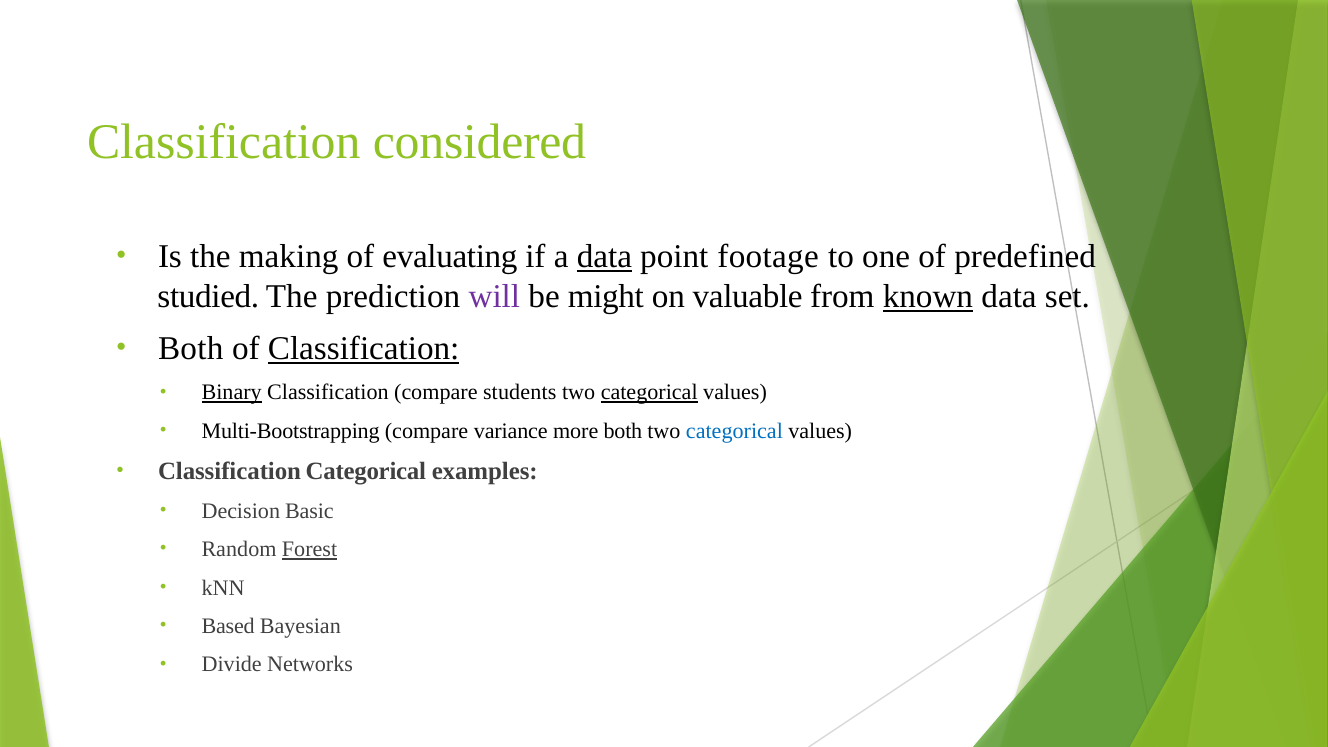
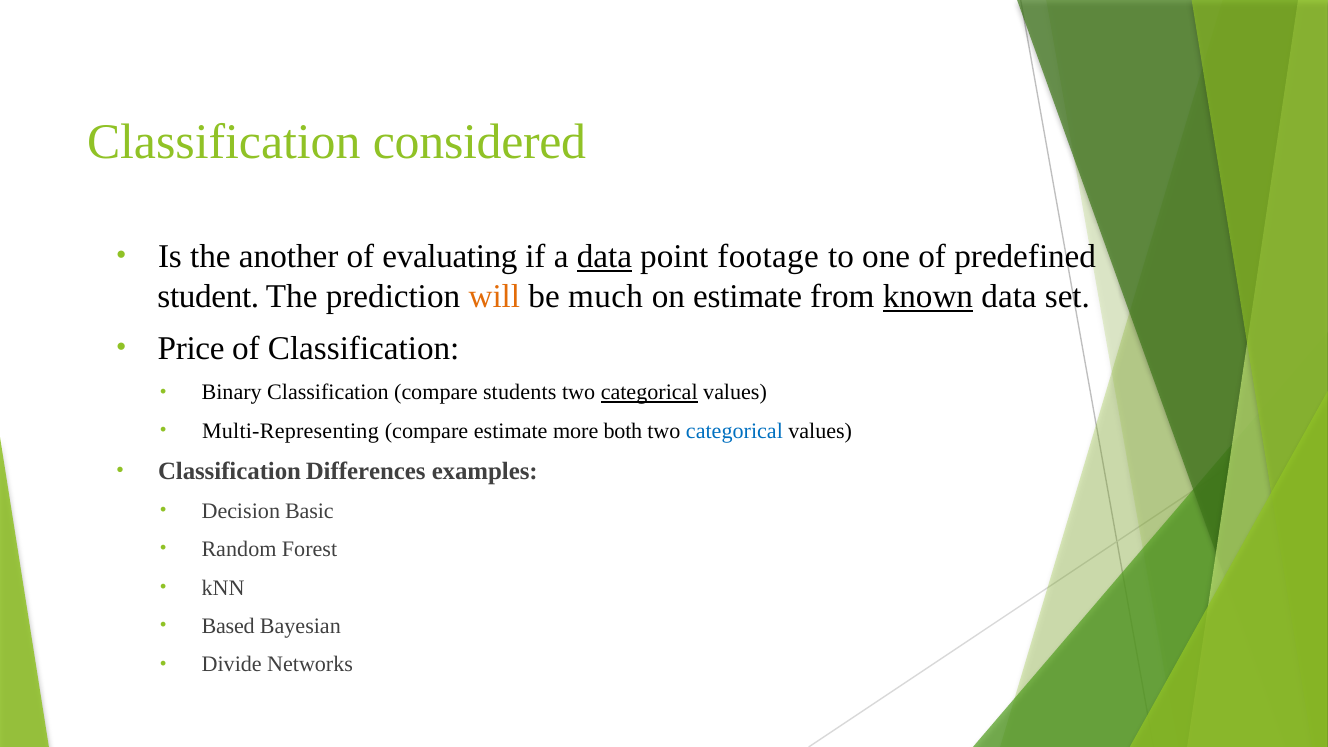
making: making -> another (289, 257)
studied: studied -> student (208, 297)
will colour: purple -> orange (494, 297)
might: might -> much (606, 297)
on valuable: valuable -> estimate (748, 297)
Both: Both -> Price (191, 348)
Classification underline: present -> none (364, 348)
Binary underline: present -> none (232, 393)
Multi-Bootstrapping: Multi-Bootstrapping -> Multi-Representing (290, 431)
compare variance: variance -> estimate (511, 431)
Classification Categorical: Categorical -> Differences (366, 471)
Forest underline: present -> none (310, 549)
